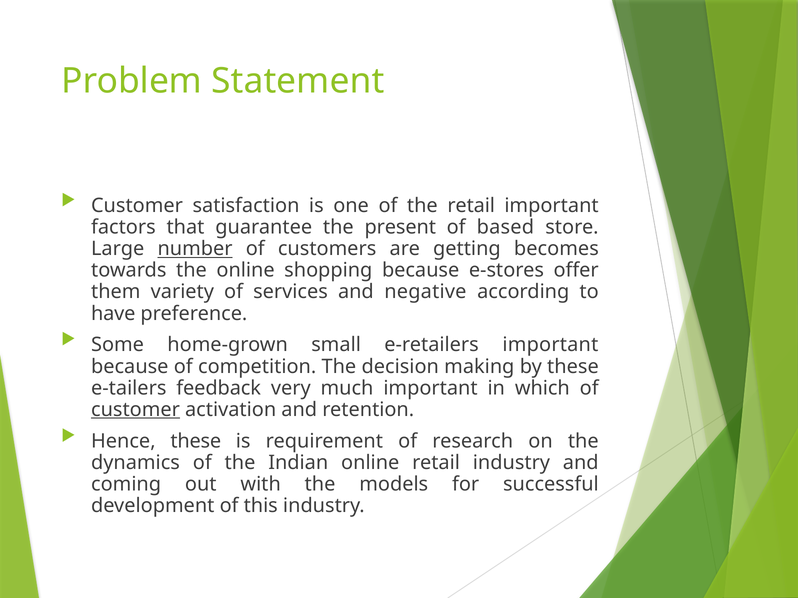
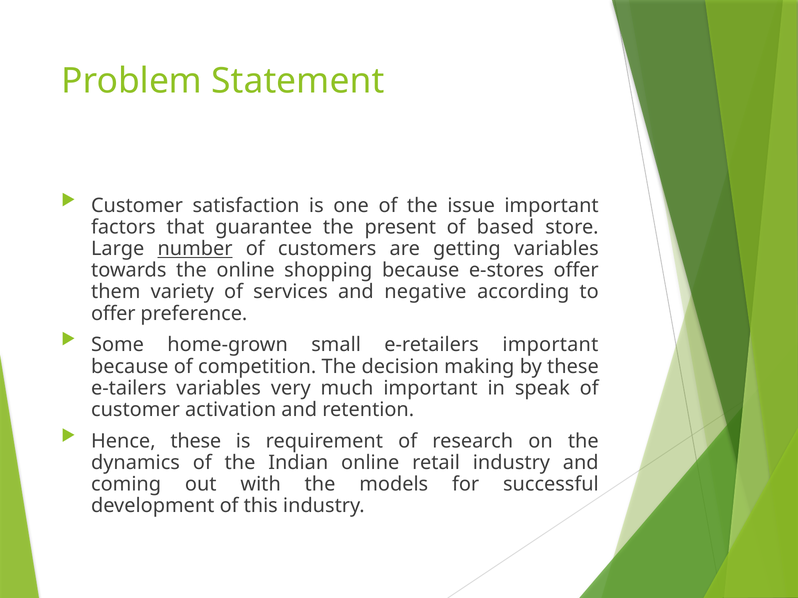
the retail: retail -> issue (471, 206)
getting becomes: becomes -> variables (556, 249)
have: have -> offer (113, 314)
e-tailers feedback: feedback -> variables (219, 388)
which: which -> speak (542, 388)
customer underline: present -> none (135, 410)
